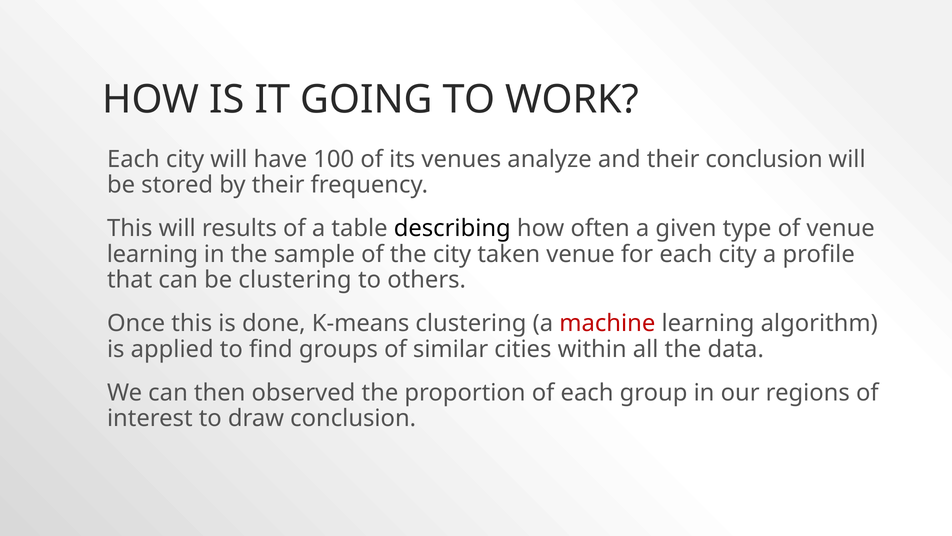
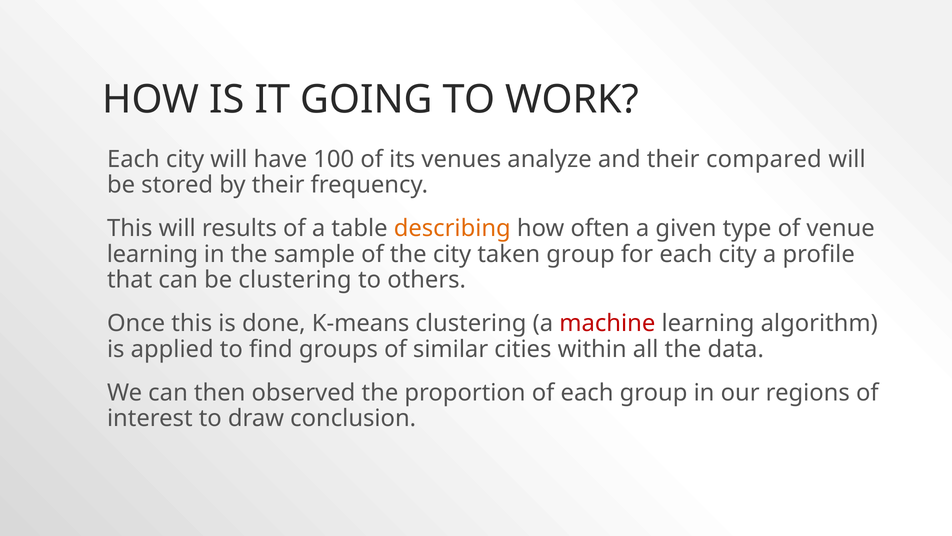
their conclusion: conclusion -> compared (764, 159)
describing colour: black -> orange (452, 228)
taken venue: venue -> group (580, 254)
